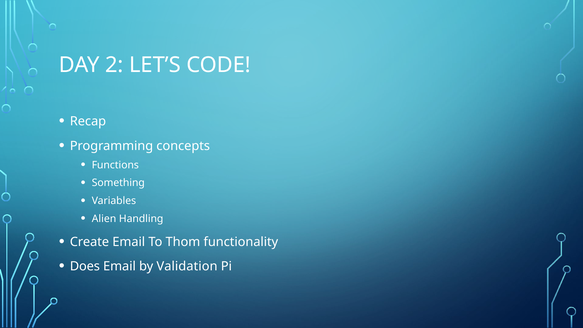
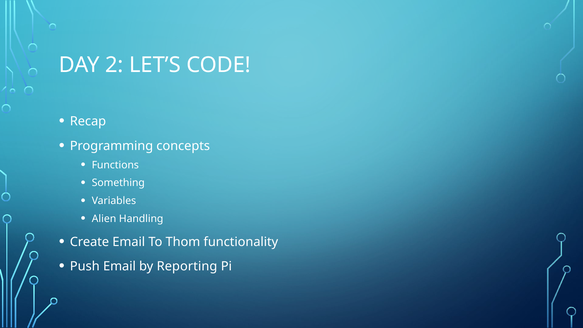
Does: Does -> Push (85, 266)
Validation: Validation -> Reporting (187, 266)
